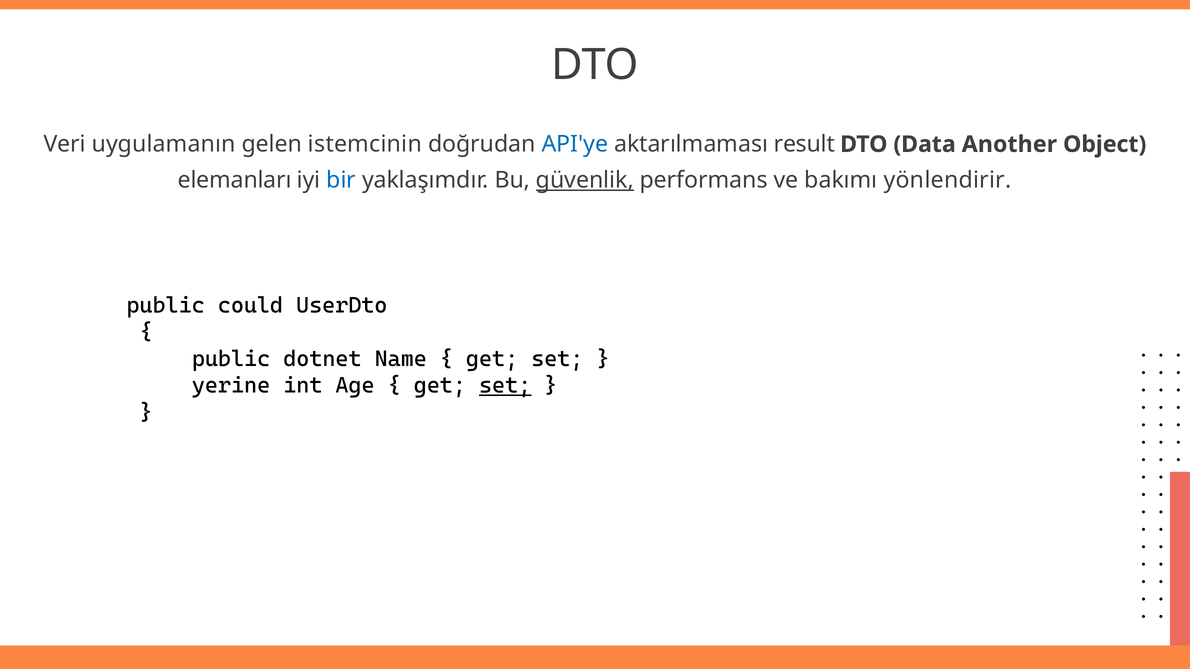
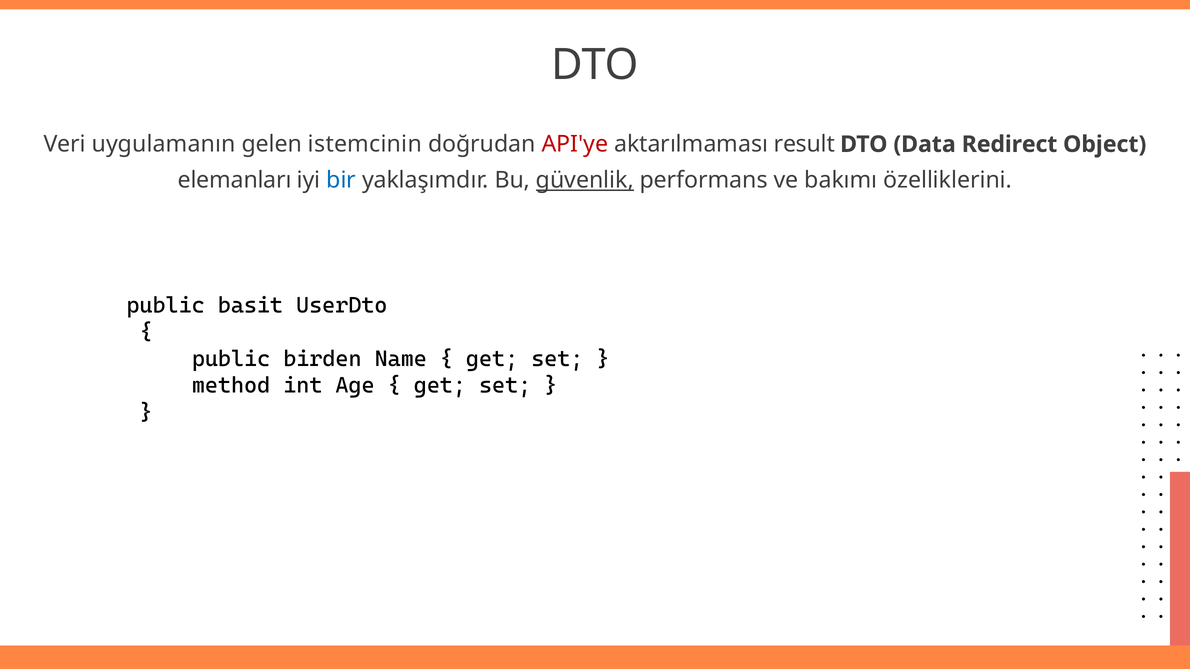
API'ye colour: blue -> red (575, 144)
Another: Another -> Redirect (1010, 144)
yönlendirir: yönlendirir -> özelliklerini (948, 180)
could: could -> basit (250, 305)
dotnet: dotnet -> birden (322, 359)
yerine: yerine -> method (231, 386)
set underline: present -> none (505, 386)
